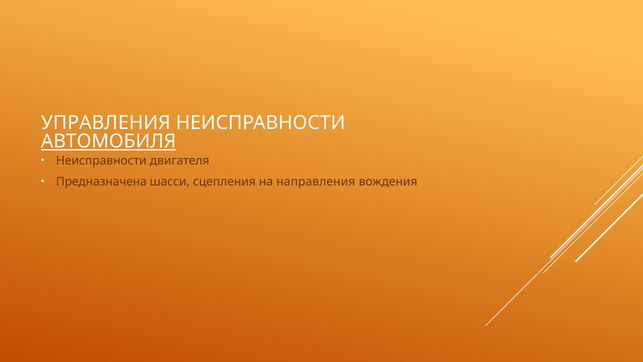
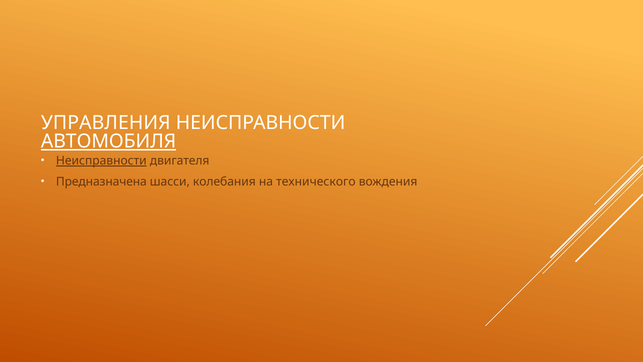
Неисправности underline: none -> present (101, 161)
сцепления: сцепления -> колебания (224, 181)
направления: направления -> технического (316, 181)
